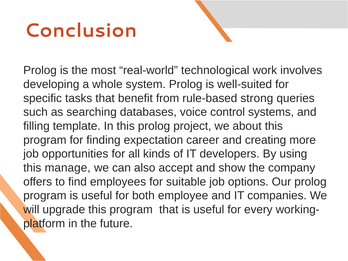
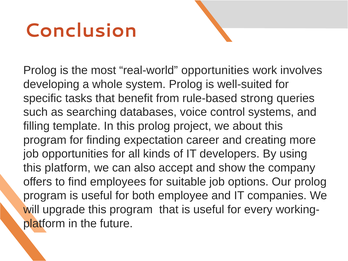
real-world technological: technological -> opportunities (215, 70)
this manage: manage -> platform (68, 168)
